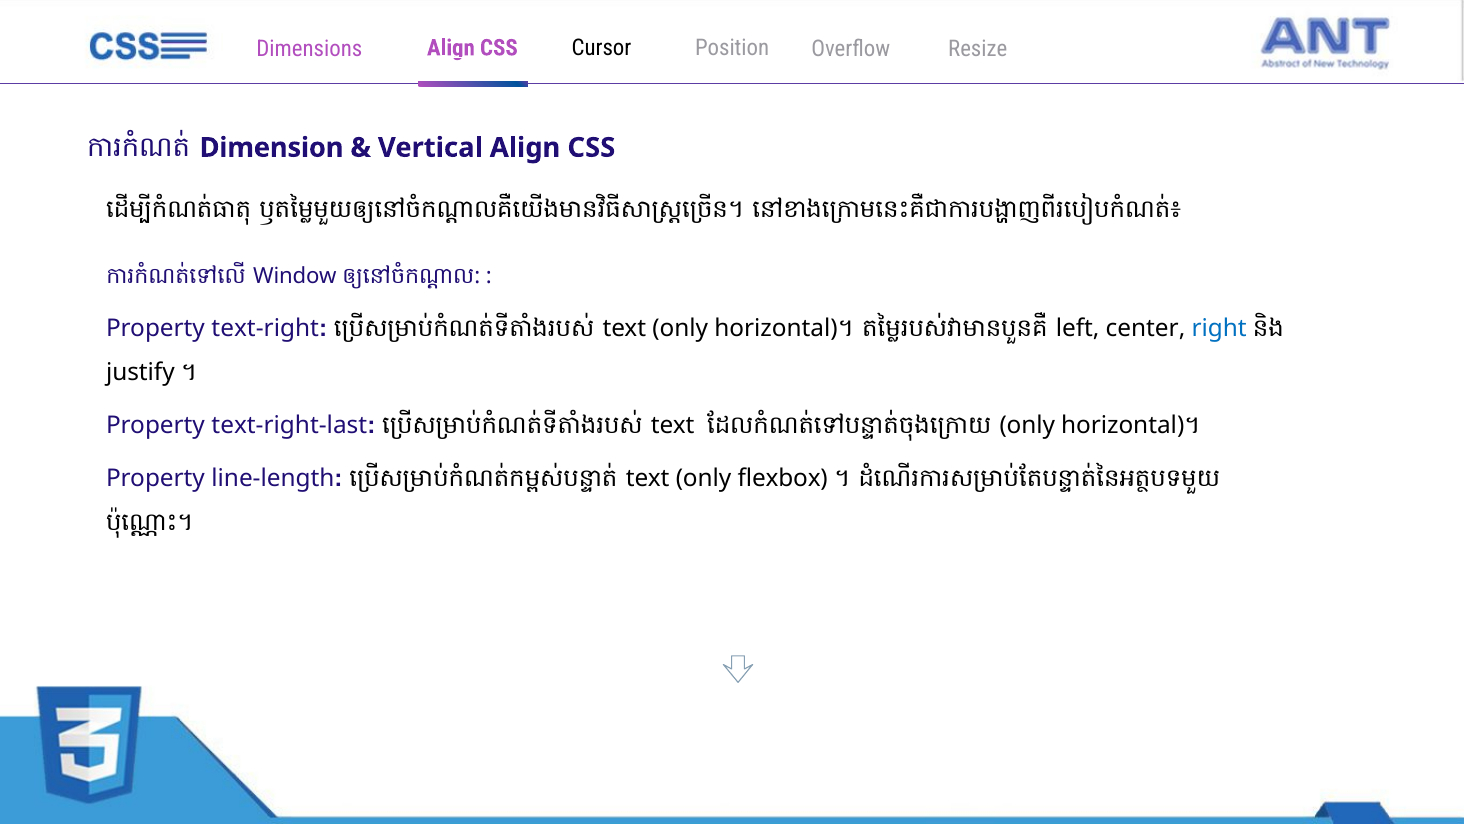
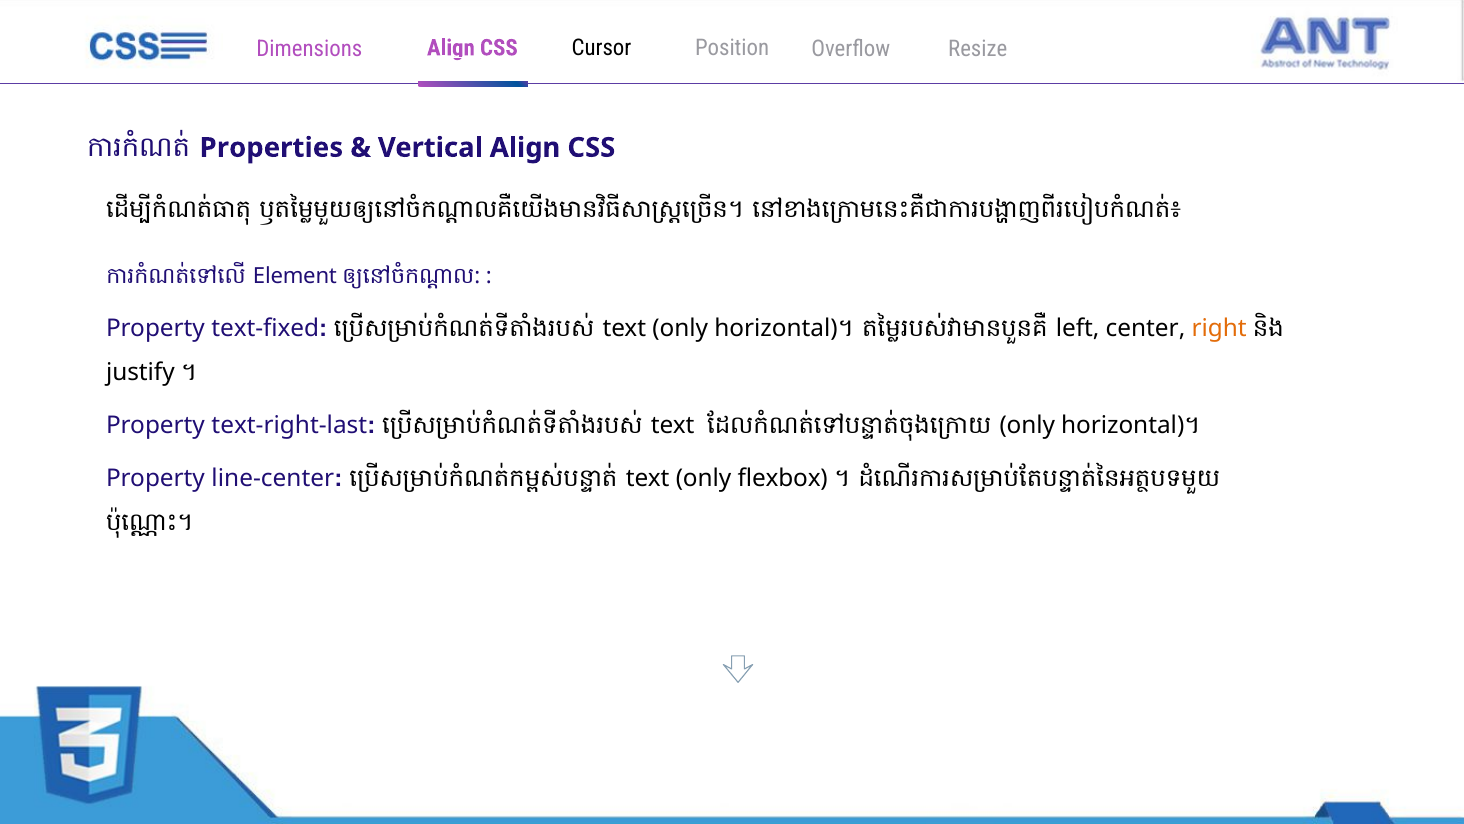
Dimension: Dimension -> Properties (271, 148)
Window: Window -> Element (295, 276)
text-right: text-right -> text-fixed (265, 328)
right colour: blue -> orange (1219, 328)
line-length: line-length -> line-center (273, 478)
